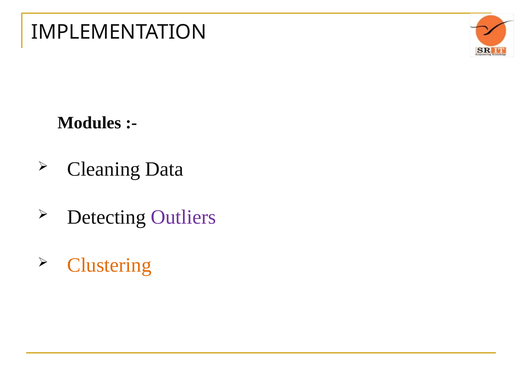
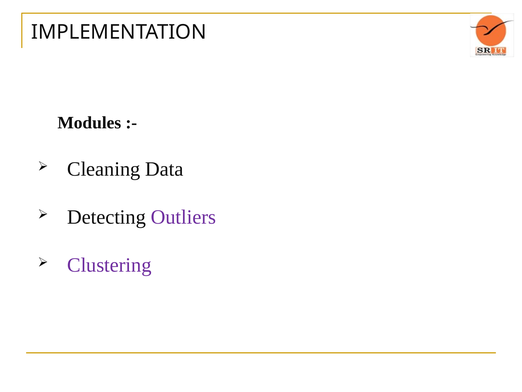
Clustering colour: orange -> purple (109, 265)
